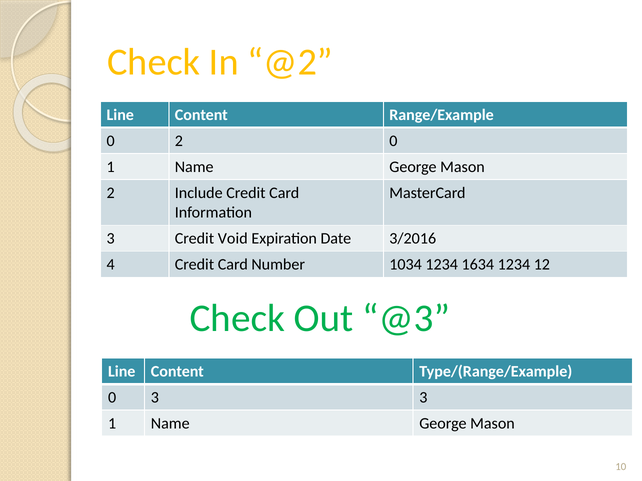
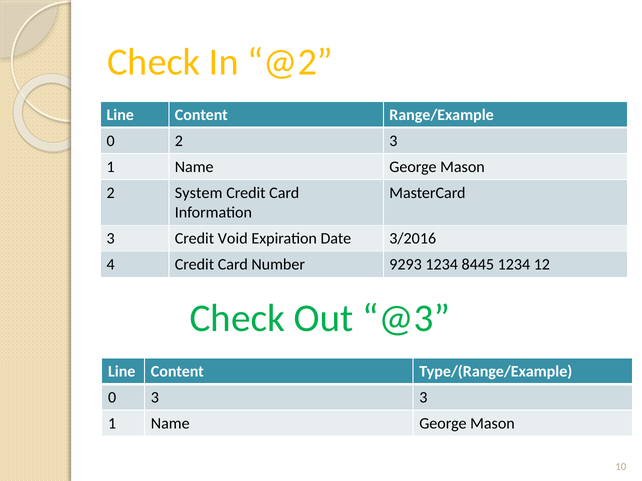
2 0: 0 -> 3 (393, 141)
Include: Include -> System (199, 193)
1034: 1034 -> 9293 (406, 265)
1634: 1634 -> 8445 (478, 265)
